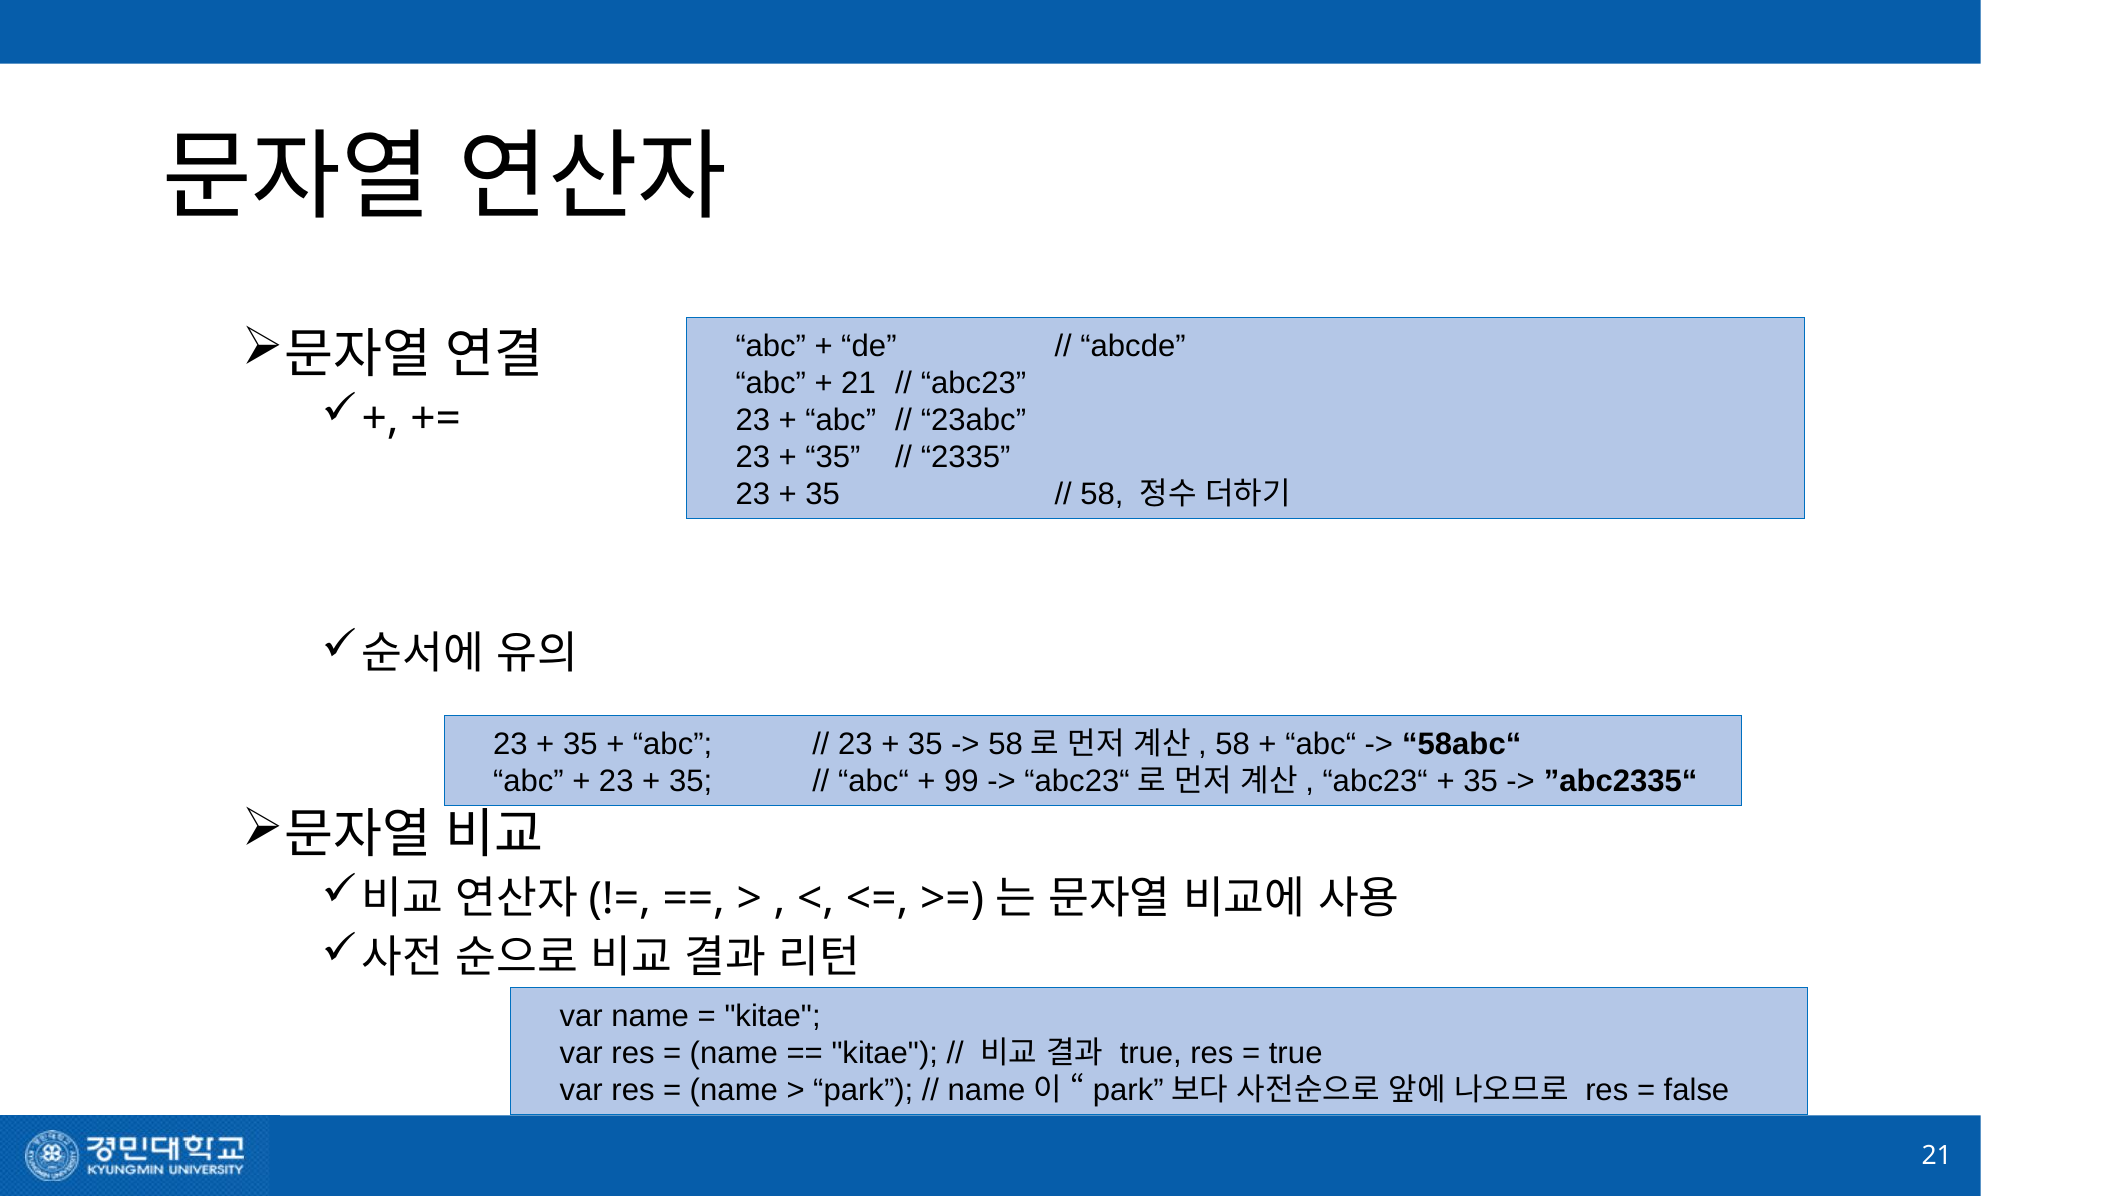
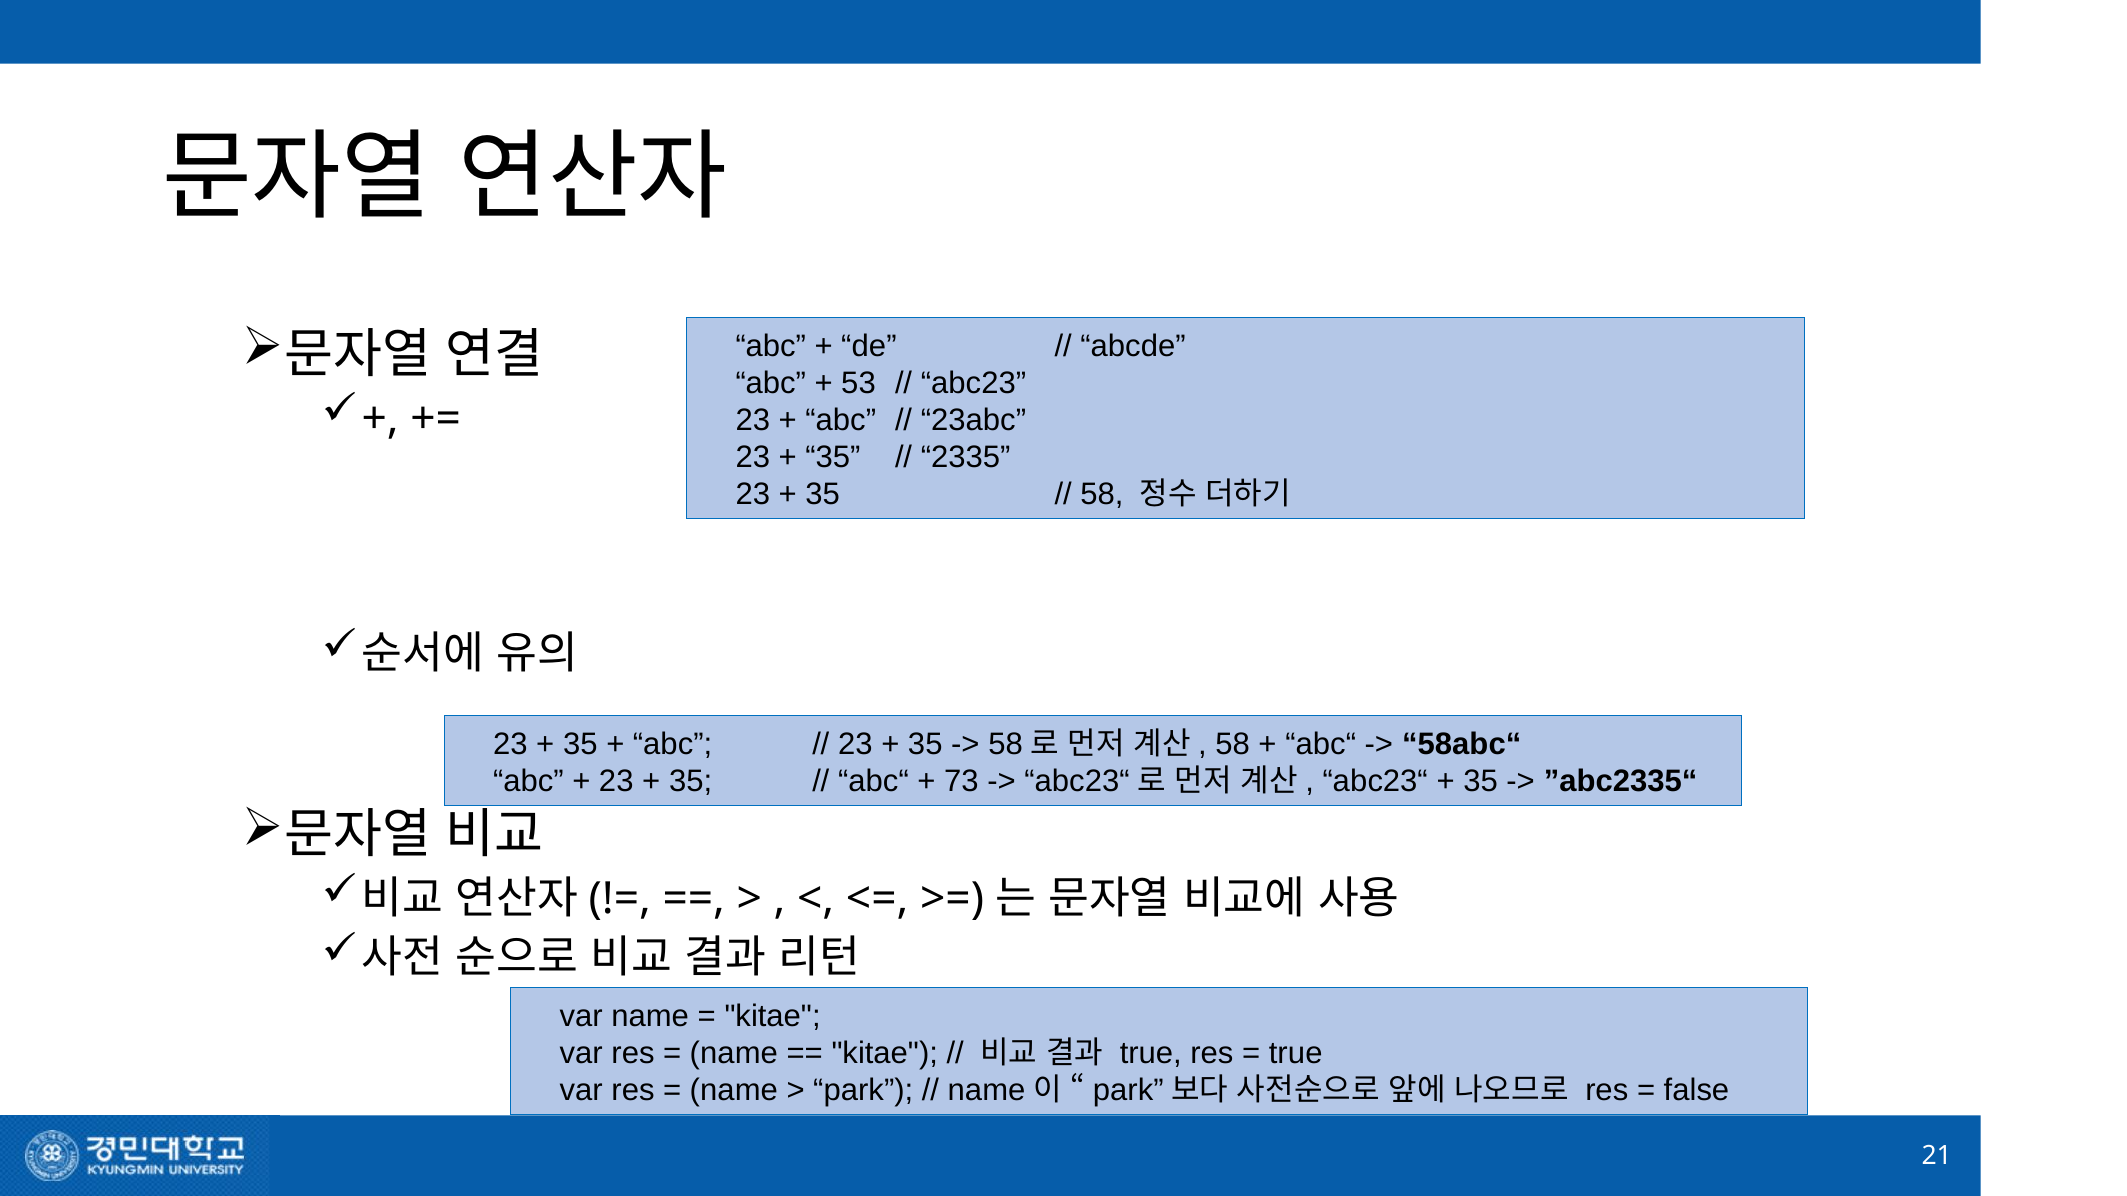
21: 21 -> 53 (859, 383)
99: 99 -> 73 (961, 781)
